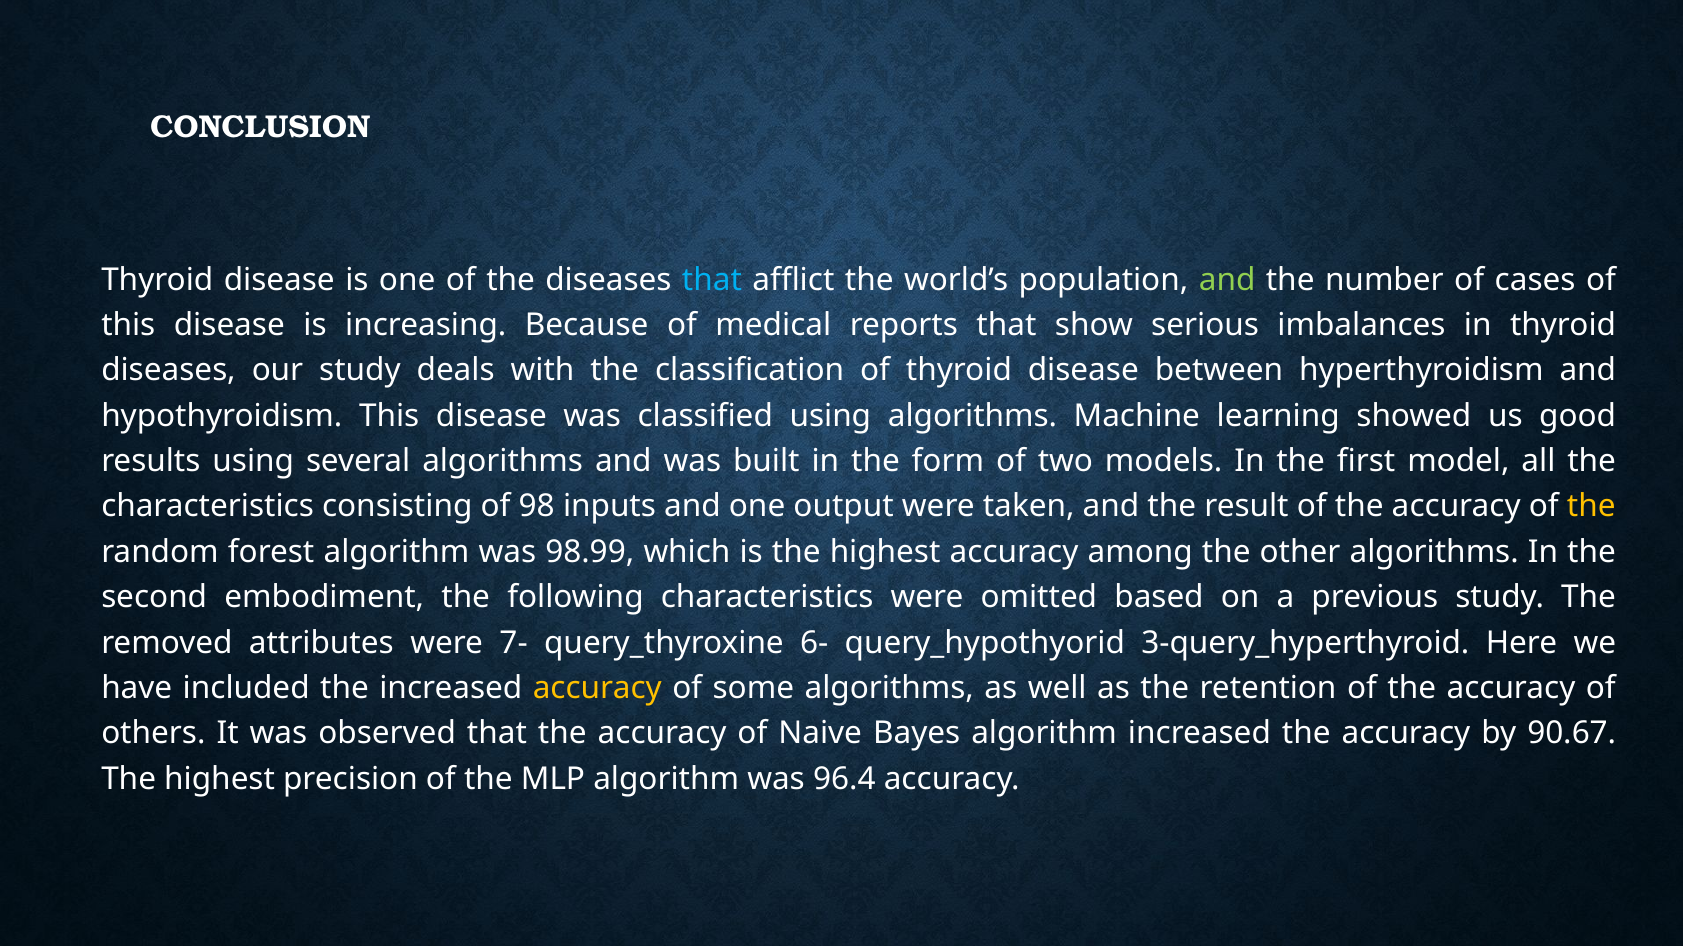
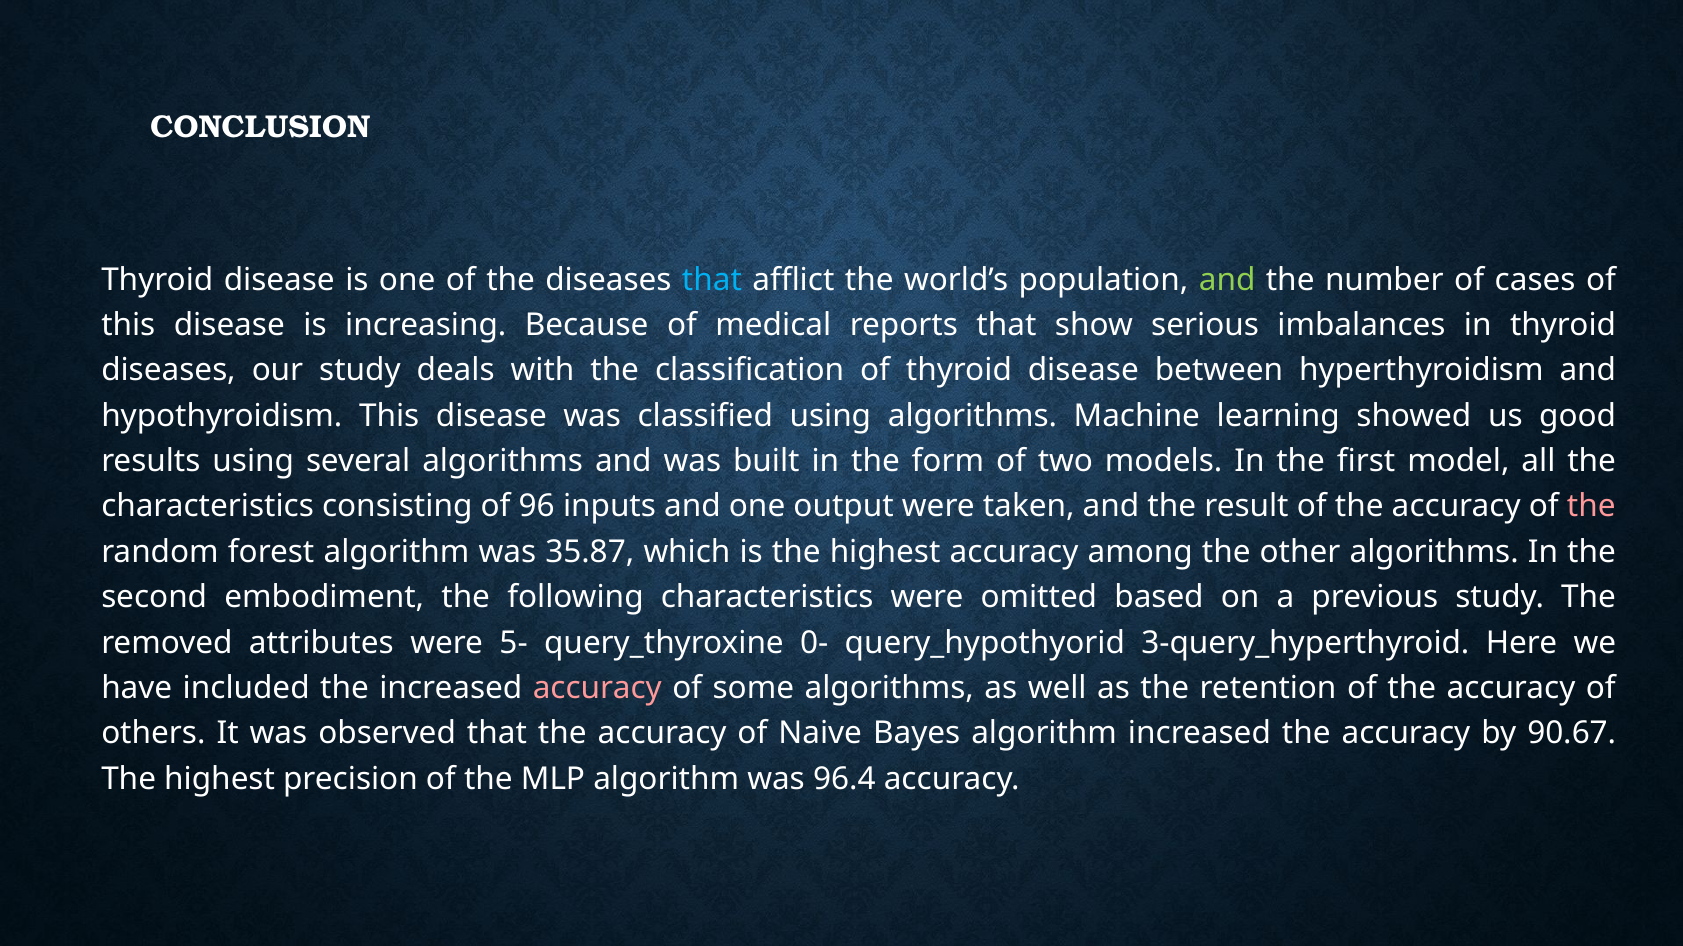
98: 98 -> 96 (537, 507)
the colour: yellow -> pink (1591, 507)
98.99: 98.99 -> 35.87 (590, 552)
7-: 7- -> 5- (514, 643)
6-: 6- -> 0- (814, 643)
accuracy colour: yellow -> pink (597, 689)
